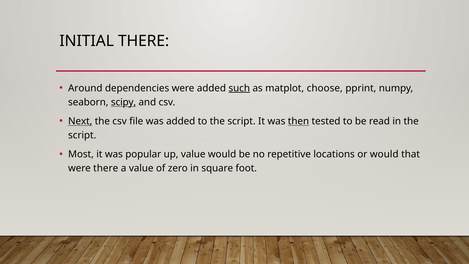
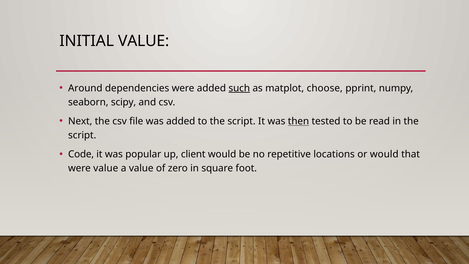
INITIAL THERE: THERE -> VALUE (144, 41)
scipy underline: present -> none (124, 102)
Next underline: present -> none (80, 121)
Most: Most -> Code (81, 154)
up value: value -> client (193, 154)
were there: there -> value (106, 168)
